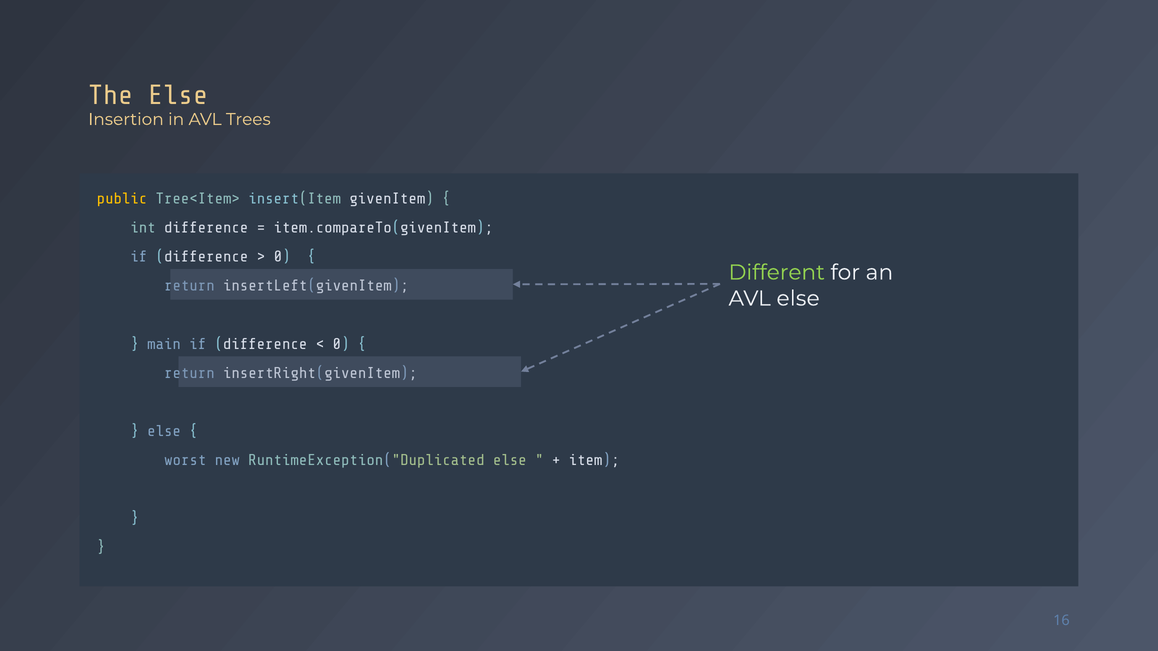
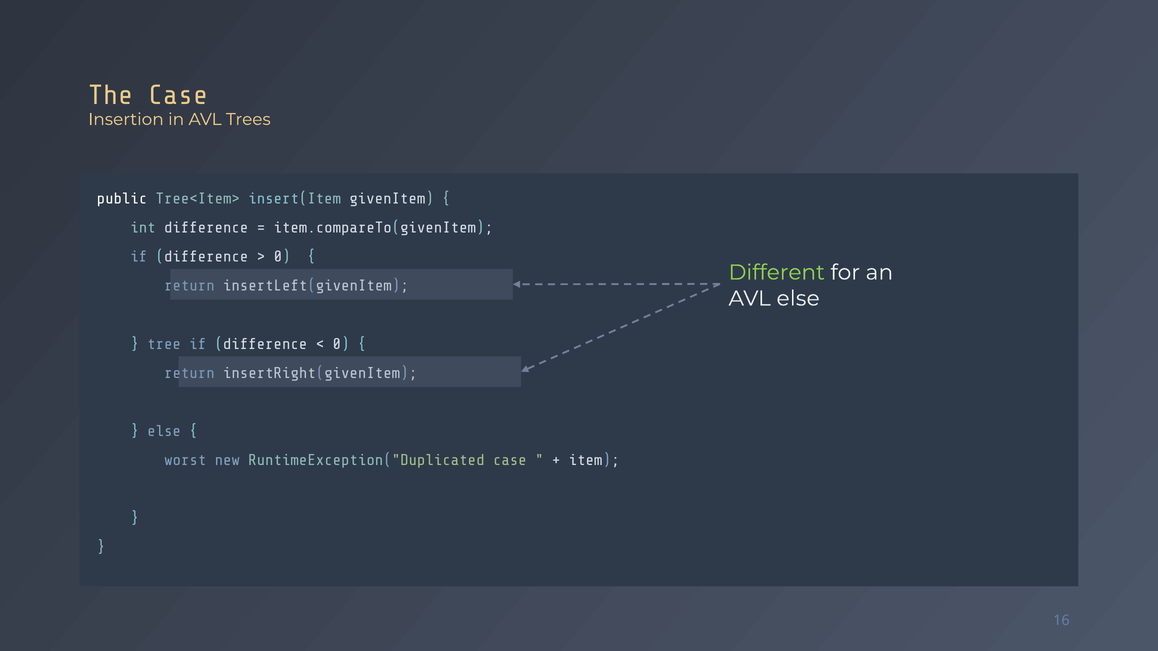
The Else: Else -> Case (178, 95)
public colour: yellow -> white (122, 199)
main: main -> tree (164, 344)
RuntimeException("Duplicated else: else -> case (510, 460)
